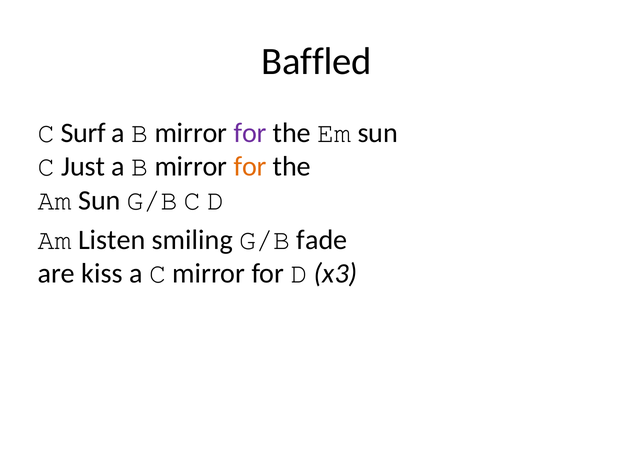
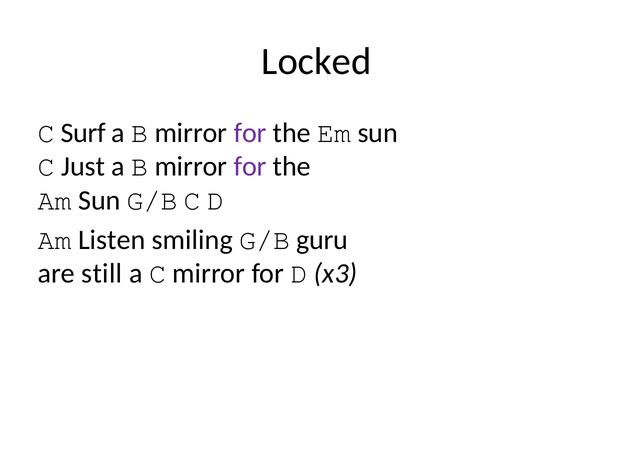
Baffled: Baffled -> Locked (316, 61)
for colour: orange -> purple (250, 167)
fade: fade -> guru (322, 240)
kiss: kiss -> still (102, 273)
